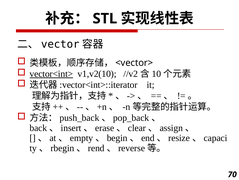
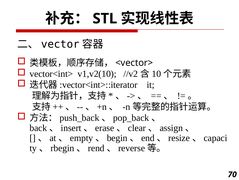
vector<int> underline: present -> none (51, 73)
